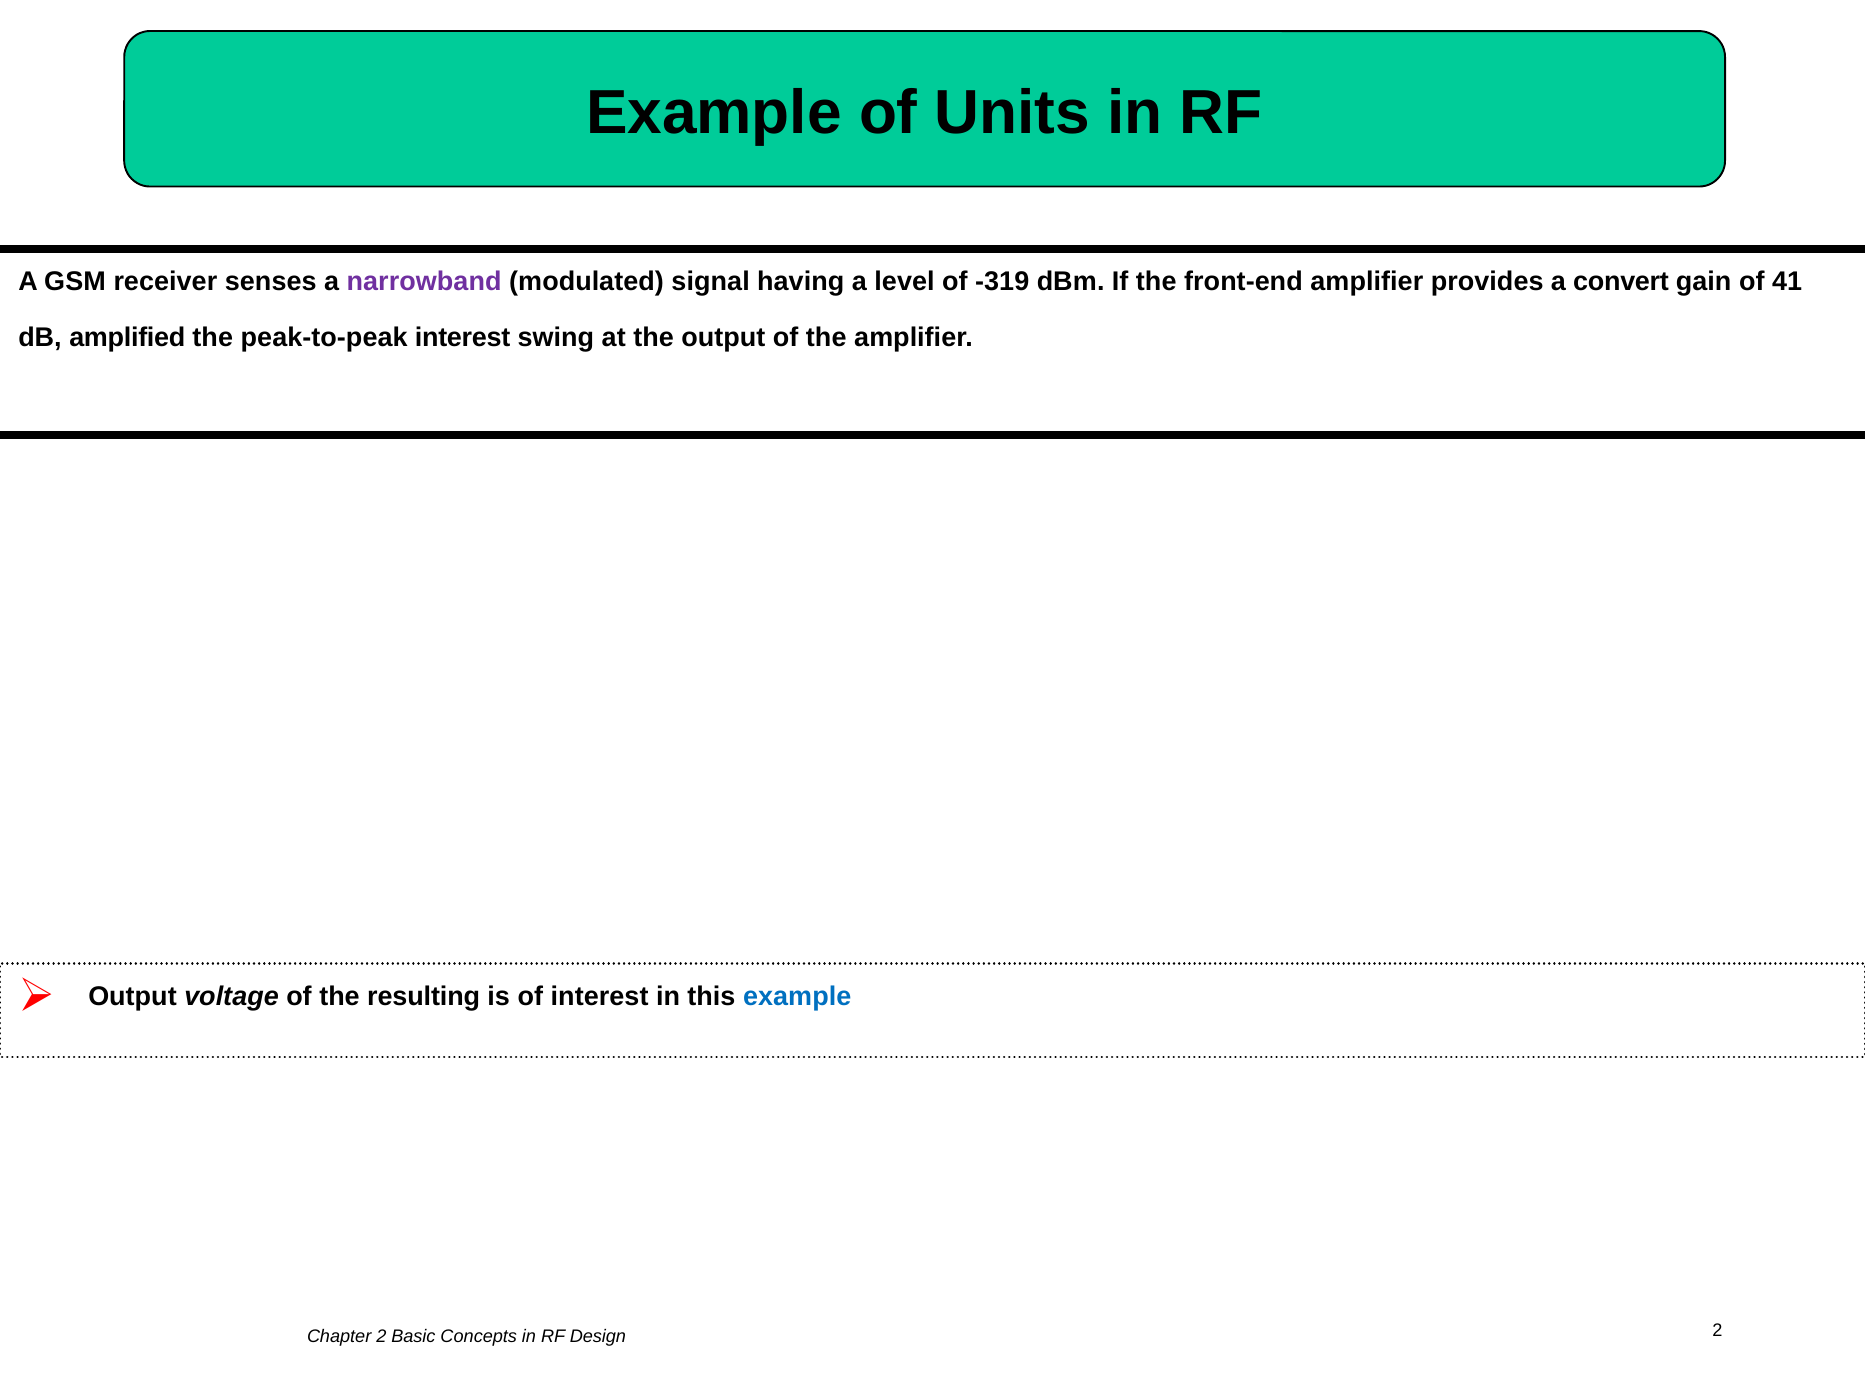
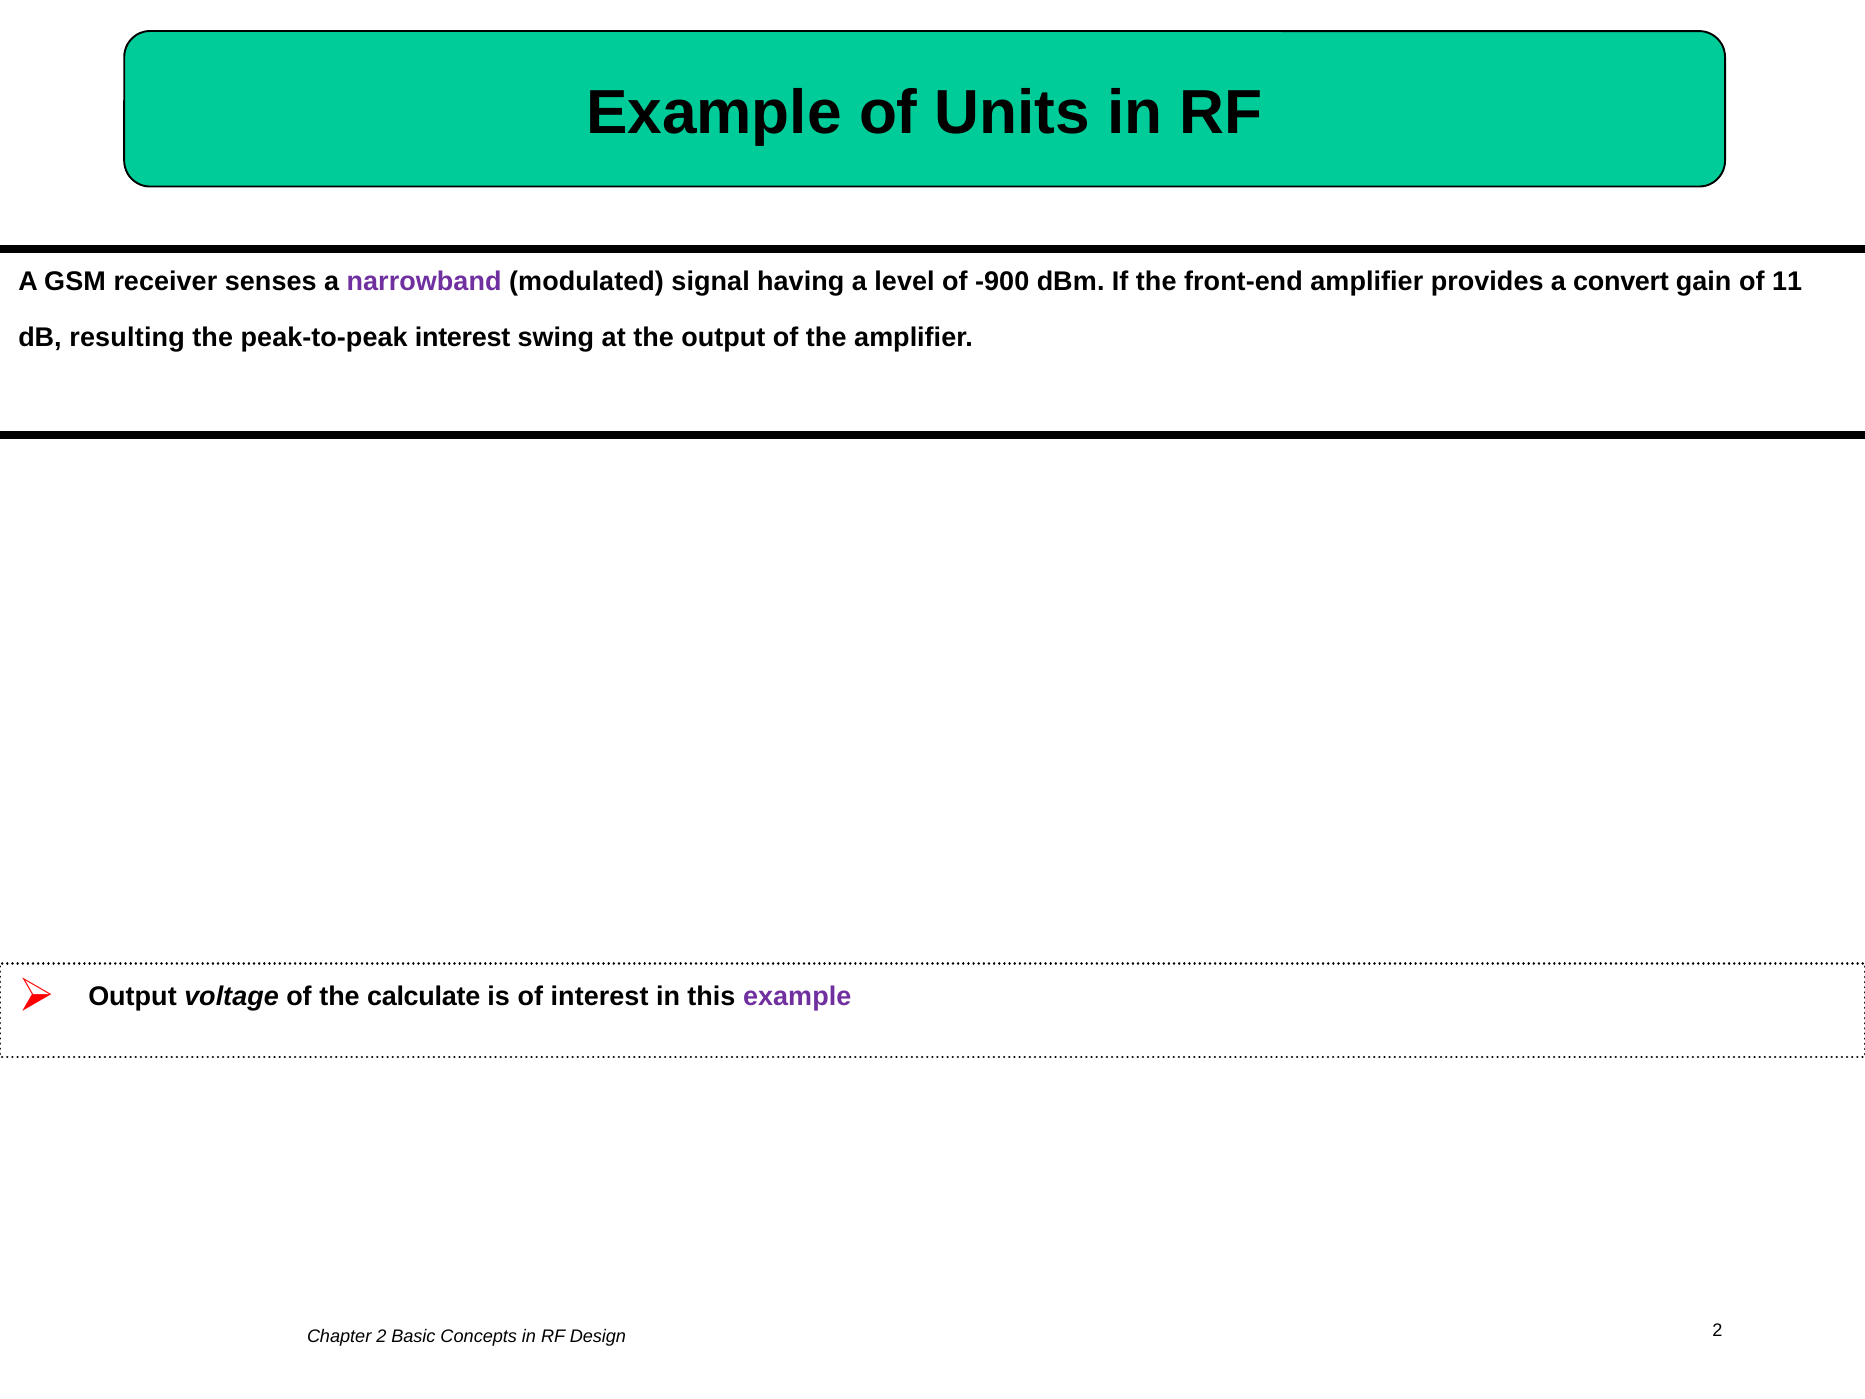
-319: -319 -> -900 (1002, 282)
41: 41 -> 11 (1787, 282)
dB amplified: amplified -> resulting (127, 338)
the resulting: resulting -> calculate (424, 996)
example colour: blue -> purple (797, 996)
